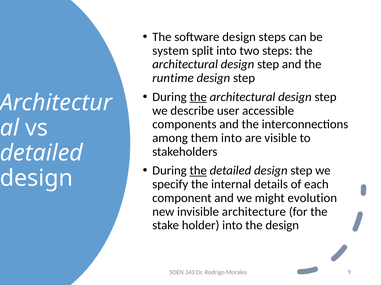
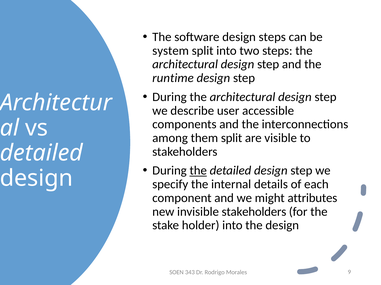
the underline: present -> none (198, 97)
them into: into -> split (232, 138)
evolution: evolution -> attributes (312, 198)
invisible architecture: architecture -> stakeholders (254, 212)
